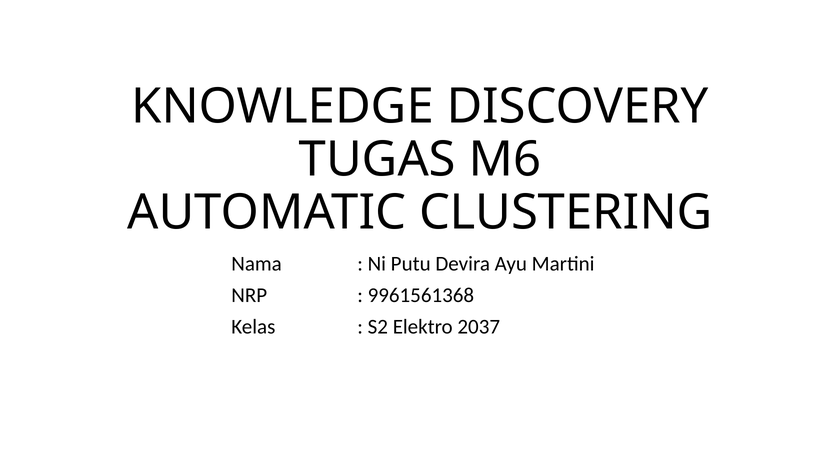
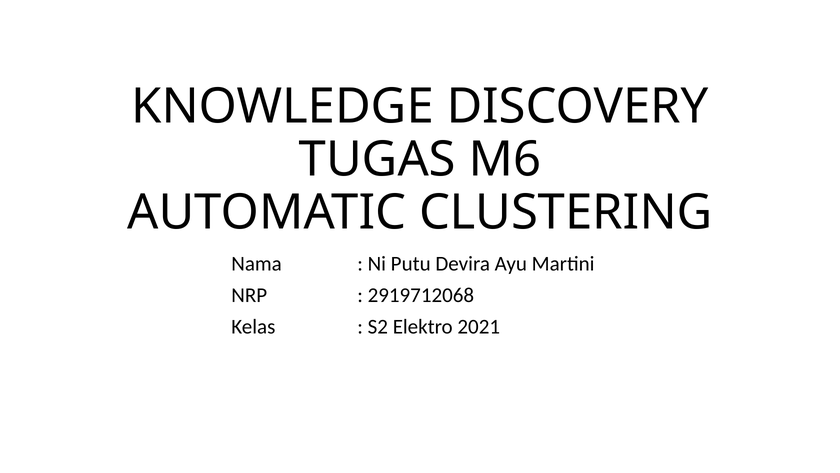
9961561368: 9961561368 -> 2919712068 (421, 295)
2037: 2037 -> 2021 (479, 326)
